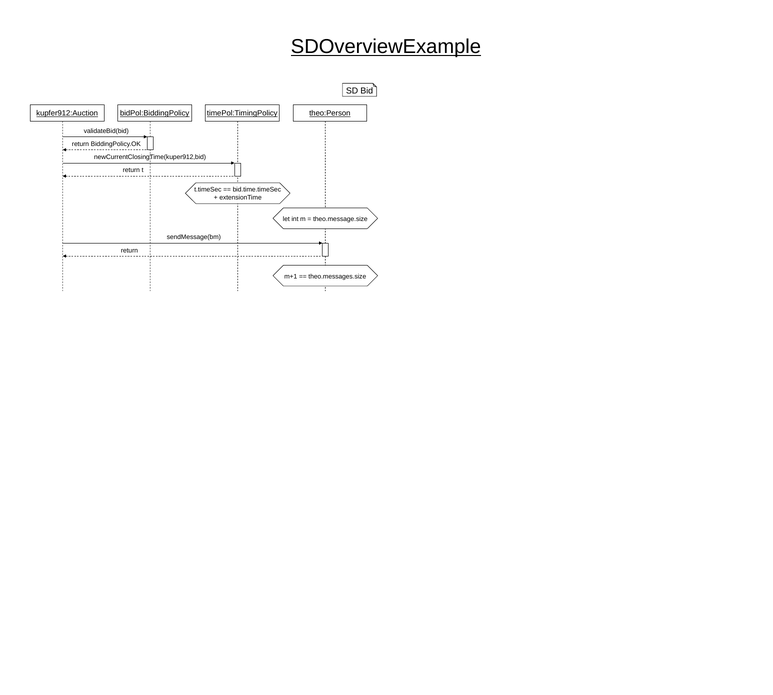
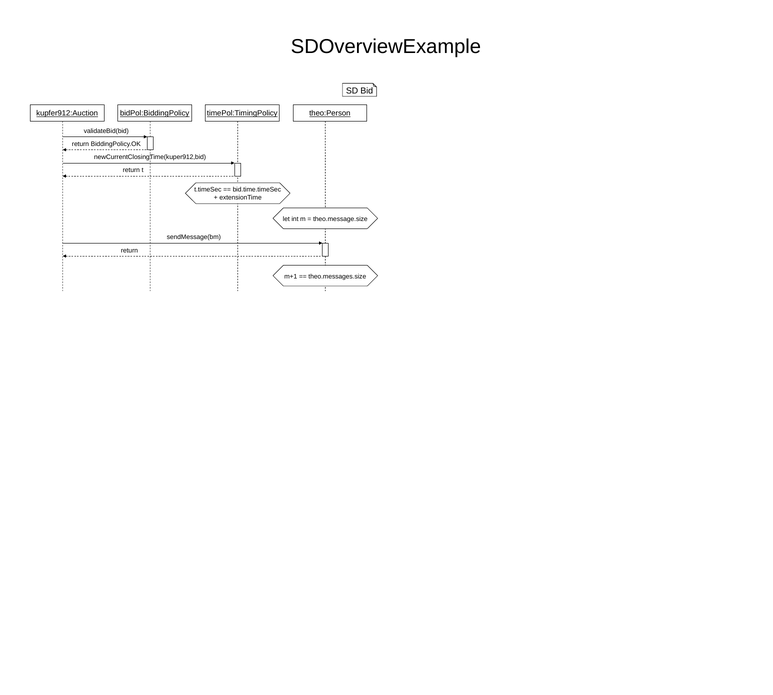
SDOverviewExample underline: present -> none (386, 47)
